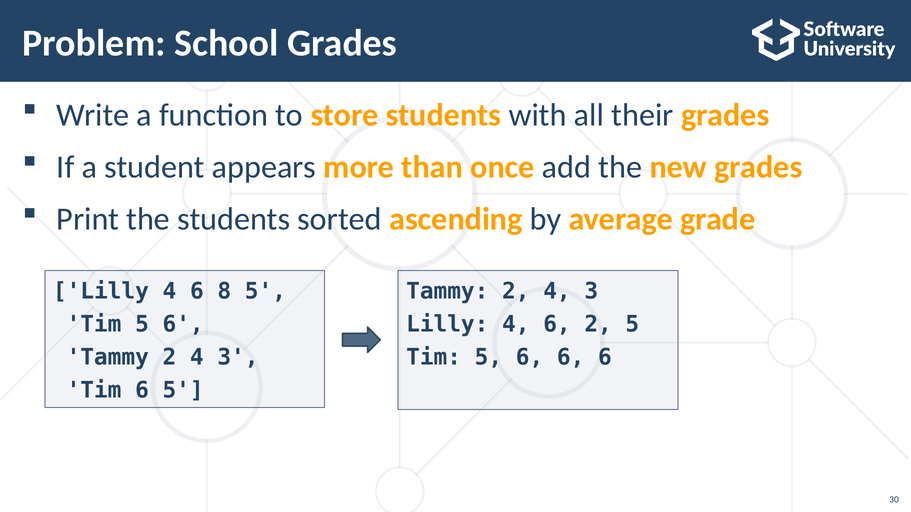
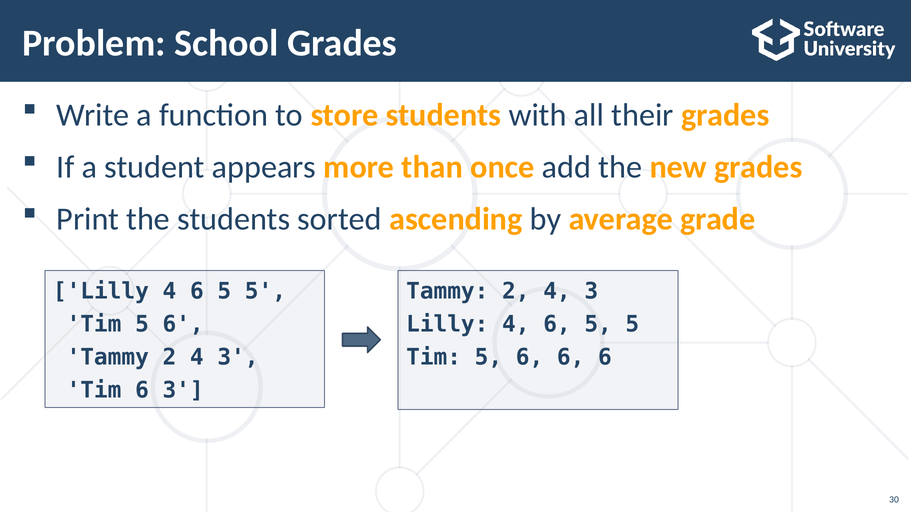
8: 8 -> 5 (224, 291)
2: 2 -> 5 (598, 324)
6 5: 5 -> 3 (183, 391)
